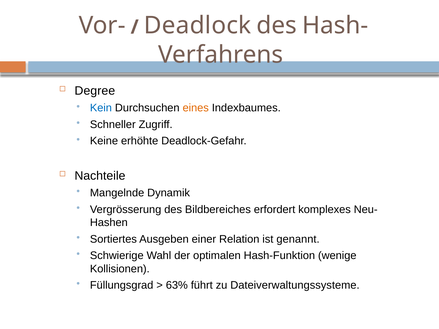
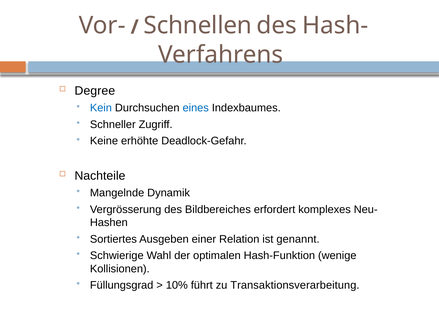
Deadlock: Deadlock -> Schnellen (198, 25)
eines colour: orange -> blue (196, 108)
63%: 63% -> 10% (177, 285)
Dateiverwaltungssysteme: Dateiverwaltungssysteme -> Transaktionsverarbeitung (295, 285)
